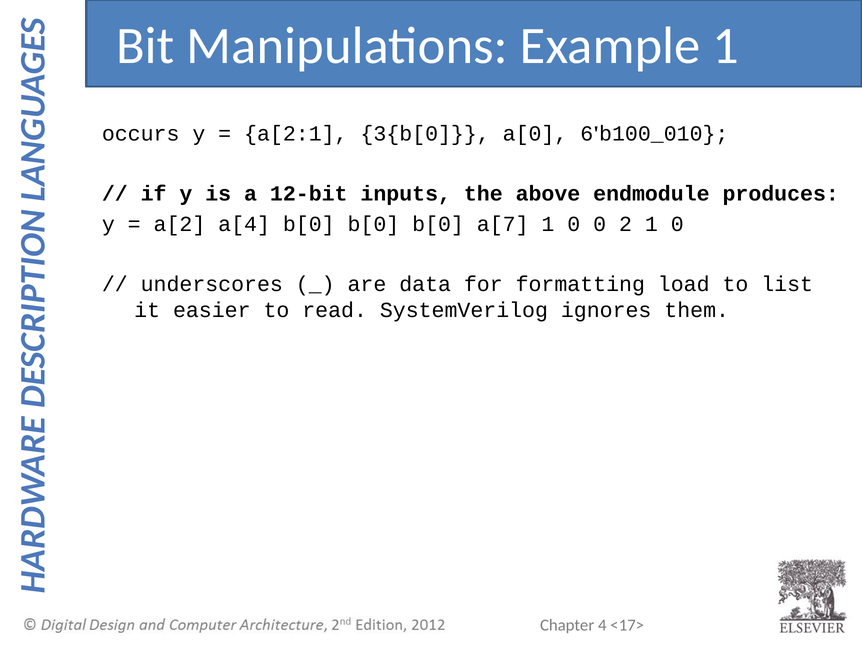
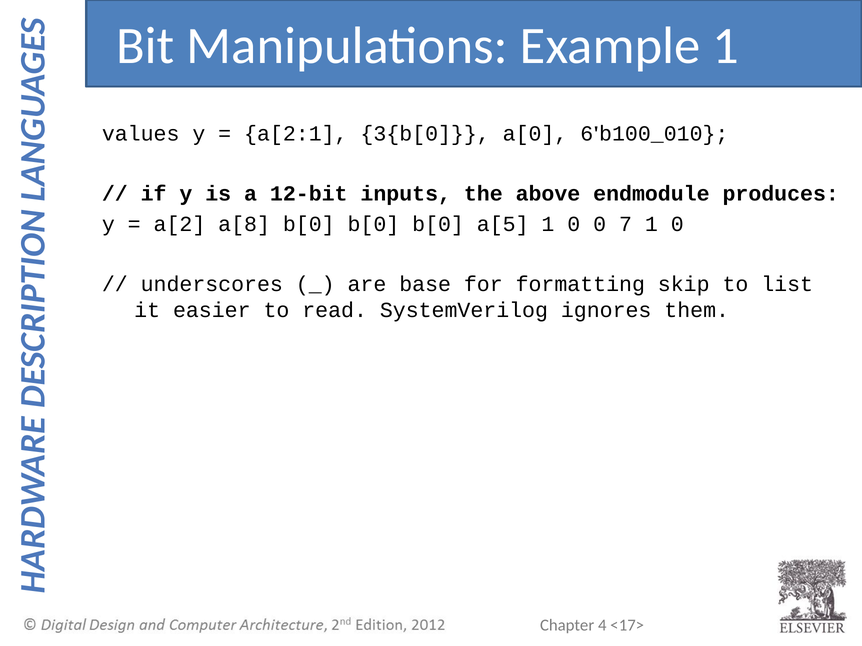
occurs: occurs -> values (141, 134)
a[4: a[4 -> a[8 (244, 224)
a[7: a[7 -> a[5 (503, 224)
2: 2 -> 7 (626, 224)
data: data -> base (425, 284)
load: load -> skip (684, 284)
